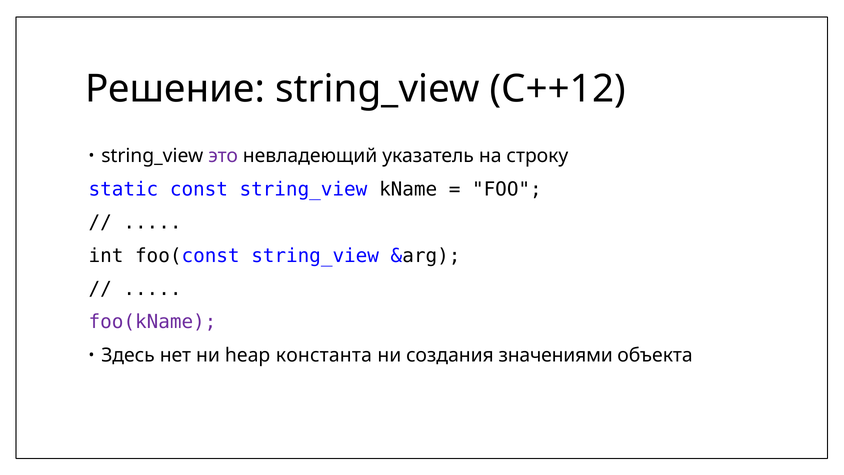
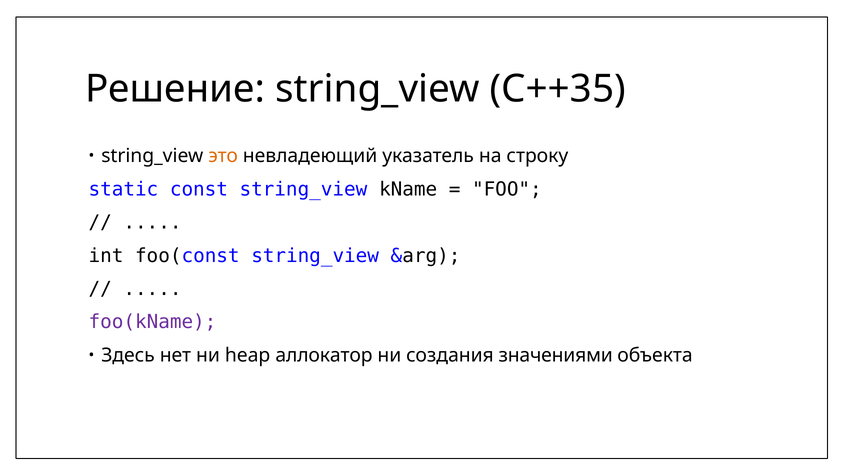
C++12: C++12 -> C++35 (558, 89)
это colour: purple -> orange (223, 156)
константа: константа -> аллокатор (324, 355)
